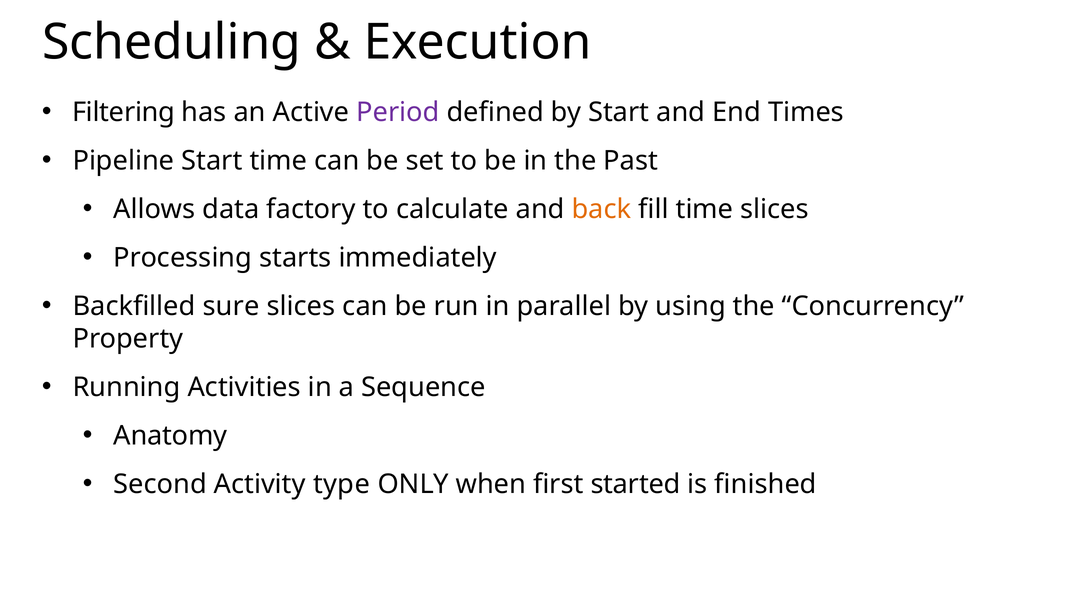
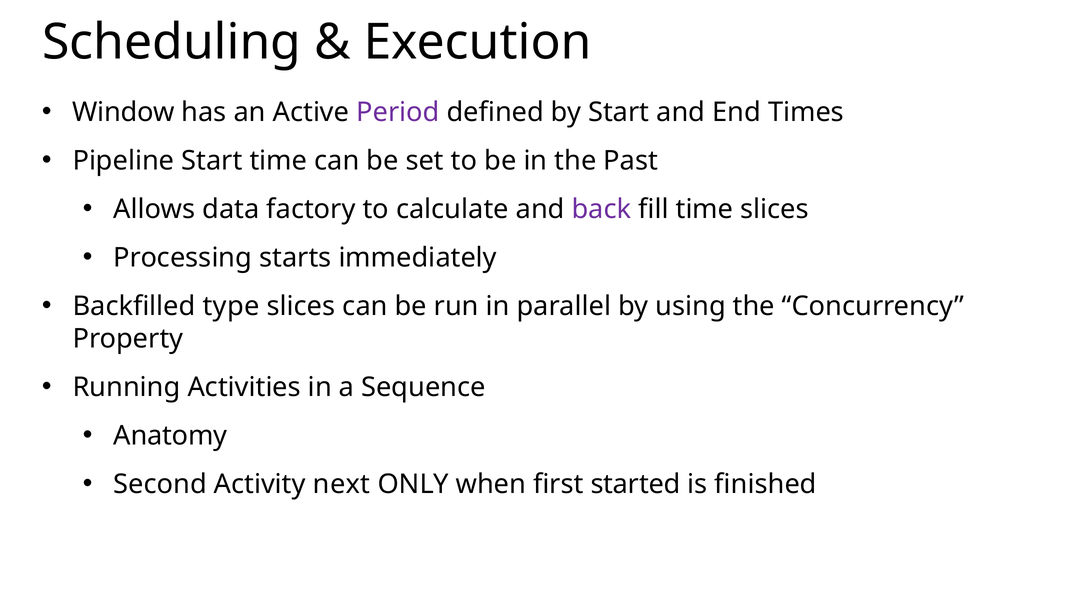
Filtering: Filtering -> Window (124, 112)
back colour: orange -> purple (602, 209)
sure: sure -> type (231, 307)
type: type -> next (342, 485)
